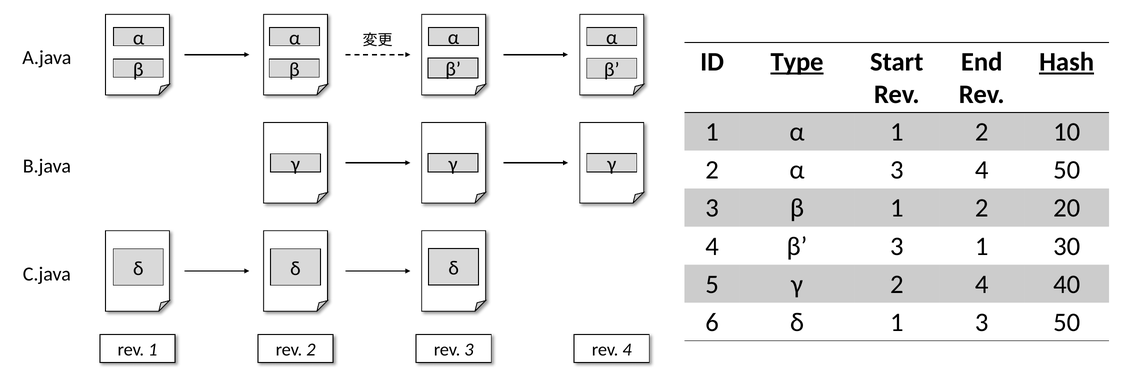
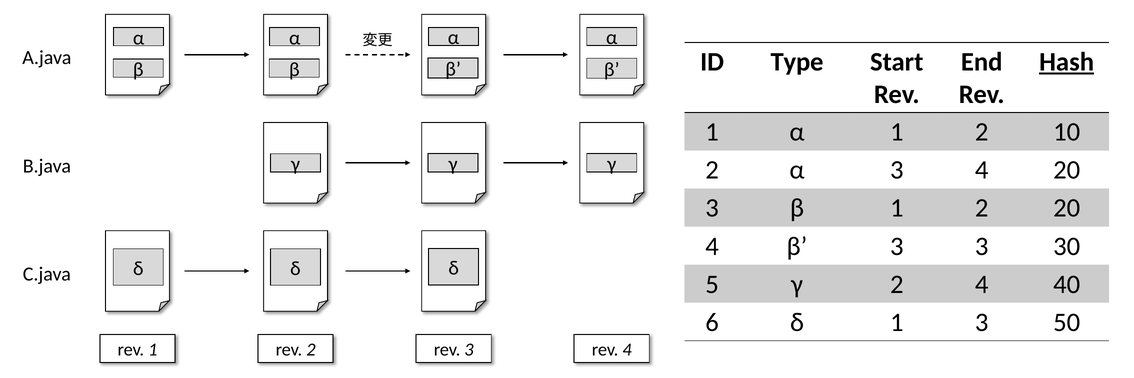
Type underline: present -> none (797, 62)
4 50: 50 -> 20 (1067, 170)
3 1: 1 -> 3 (982, 246)
